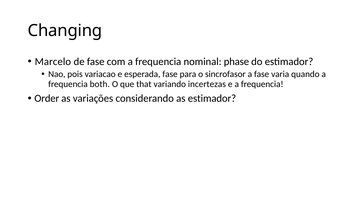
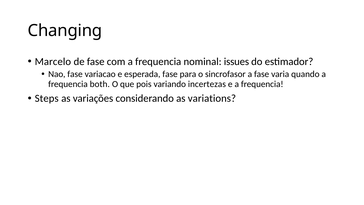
phase: phase -> issues (236, 62)
Nao pois: pois -> fase (75, 74)
that: that -> pois (144, 84)
Order: Order -> Steps (47, 98)
as estimador: estimador -> variations (212, 98)
